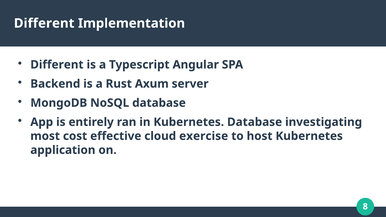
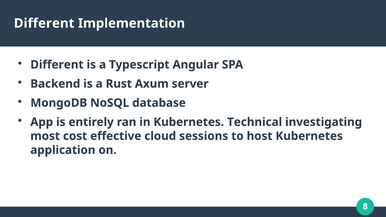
Kubernetes Database: Database -> Technical (255, 122)
exercise: exercise -> sessions (204, 136)
